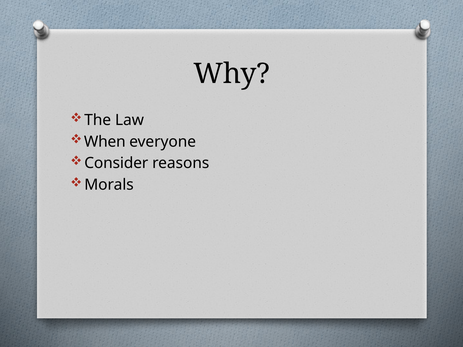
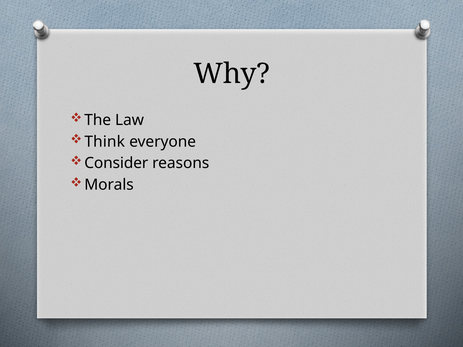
When: When -> Think (105, 142)
